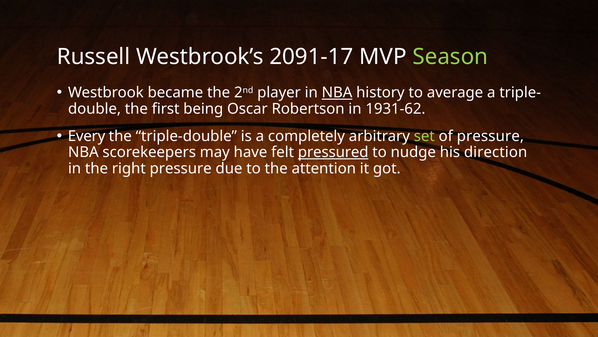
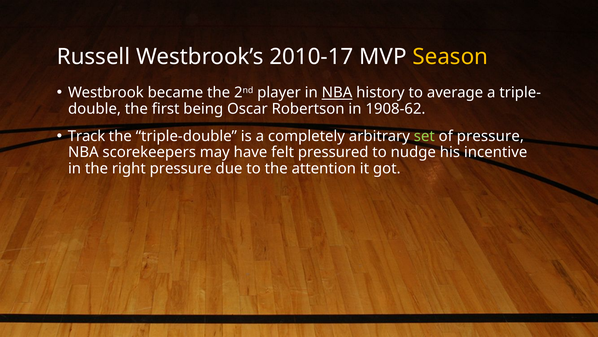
2091-17: 2091-17 -> 2010-17 (311, 57)
Season colour: light green -> yellow (450, 57)
1931-62: 1931-62 -> 1908-62 (395, 109)
Every: Every -> Track (87, 136)
pressured underline: present -> none (333, 152)
direction: direction -> incentive (496, 152)
